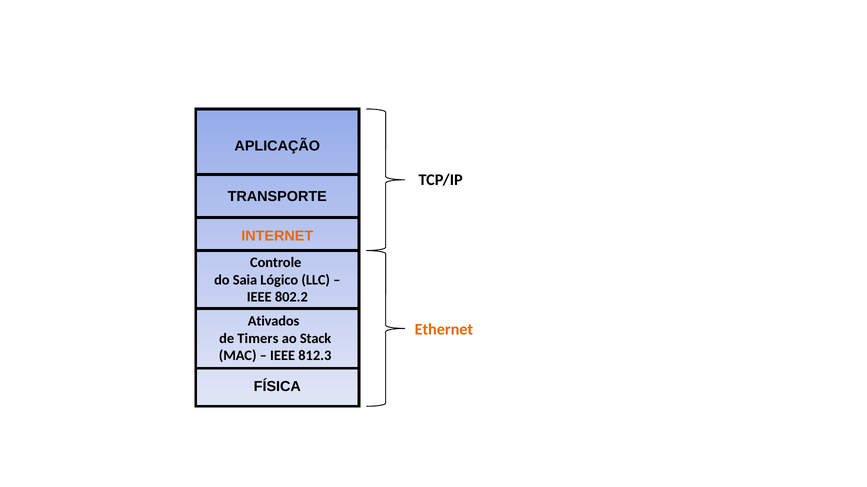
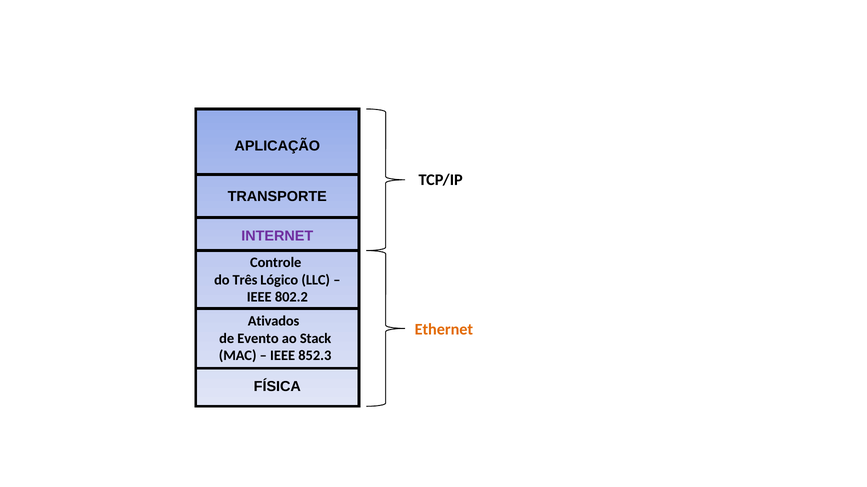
INTERNET colour: orange -> purple (277, 236)
Saia: Saia -> Três (245, 280)
Timers: Timers -> Evento (258, 339)
812.3: 812.3 -> 852.3 (315, 356)
